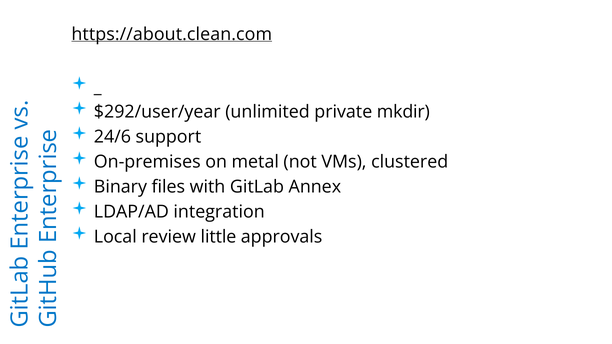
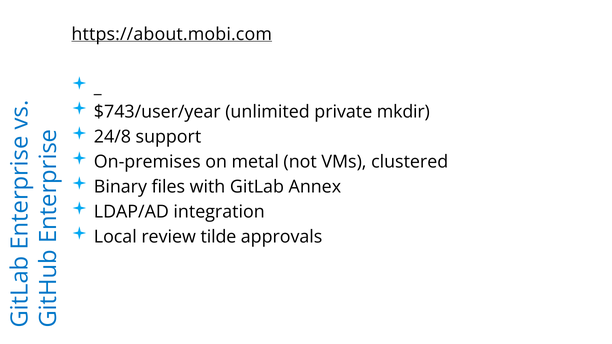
https://about.clean.com: https://about.clean.com -> https://about.mobi.com (172, 34)
$292/user/year: $292/user/year -> $743/user/year (157, 112)
24/6: 24/6 -> 24/8 (112, 137)
little: little -> tilde (218, 237)
